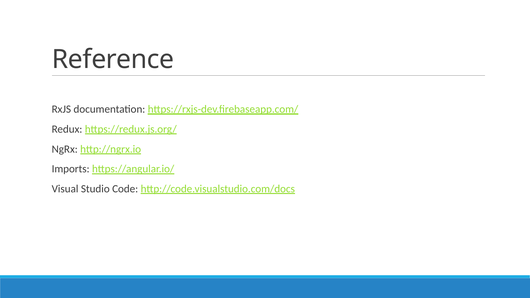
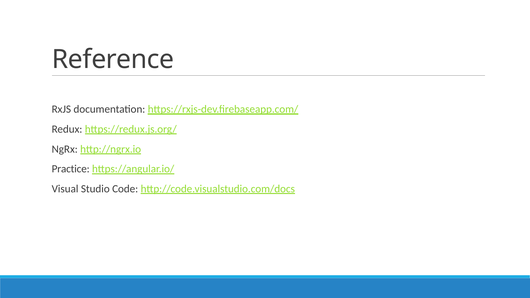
Imports: Imports -> Practice (71, 169)
